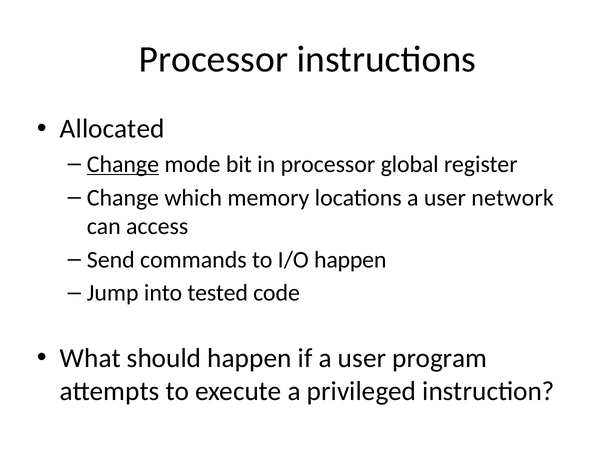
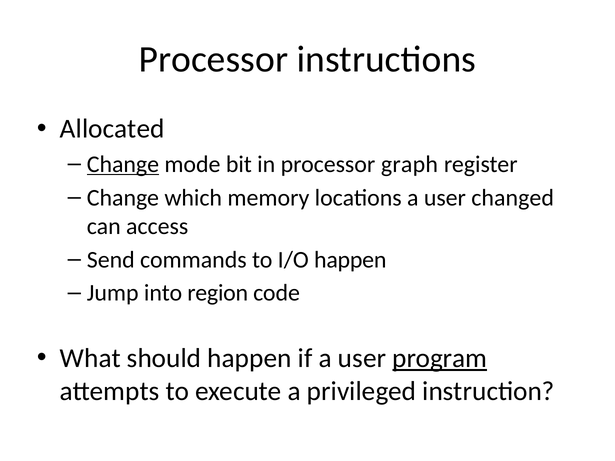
global: global -> graph (409, 164)
network: network -> changed (513, 198)
tested: tested -> region (218, 293)
program underline: none -> present (440, 358)
